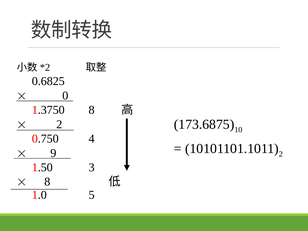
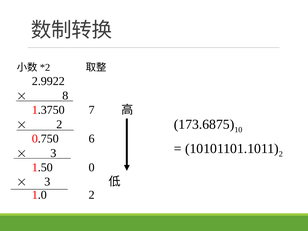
0.6825: 0.6825 -> 2.9922 (48, 81)
0: 0 -> 8 (65, 96)
1.3750 8: 8 -> 7 (92, 110)
4: 4 -> 6 (92, 139)
9: 9 -> 3 (53, 153)
3: 3 -> 0 (92, 167)
8: 8 -> 3 (47, 182)
1.0 5: 5 -> 2 (92, 195)
